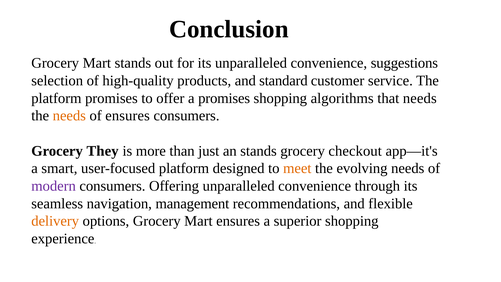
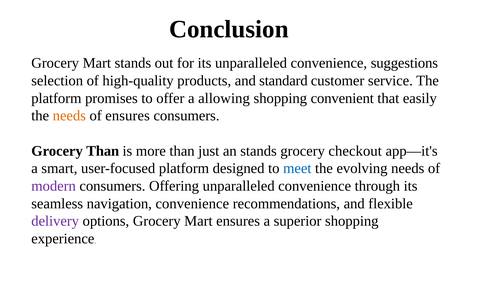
a promises: promises -> allowing (224, 98)
algorithms: algorithms -> convenient (342, 98)
that needs: needs -> easily (420, 98)
Grocery They: They -> Than (103, 151)
meet colour: orange -> blue (297, 168)
navigation management: management -> convenience (192, 203)
delivery colour: orange -> purple (55, 221)
